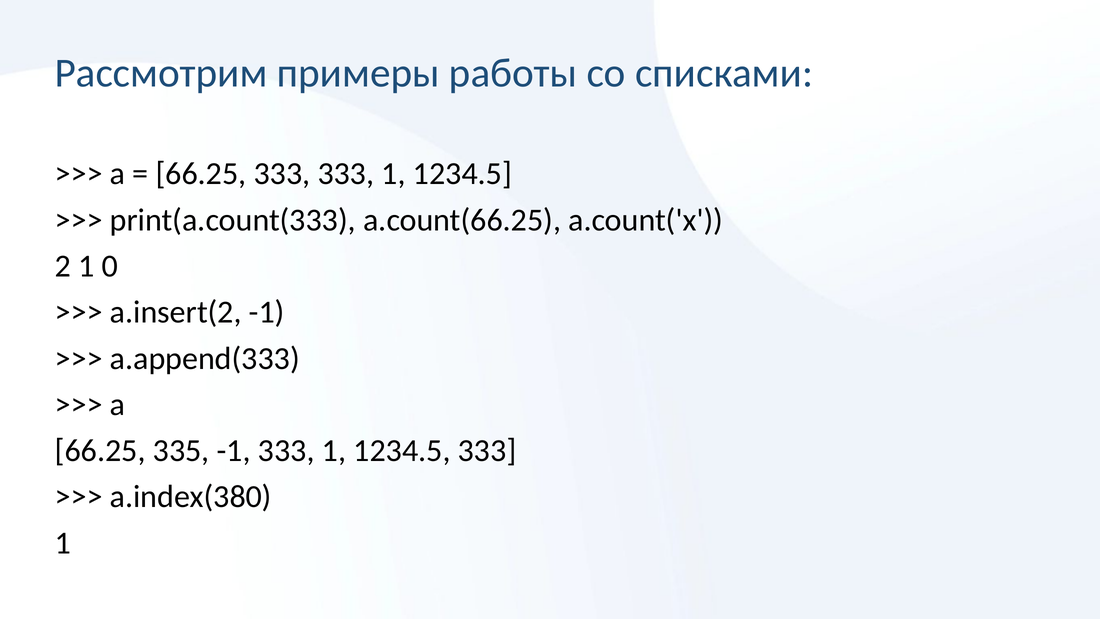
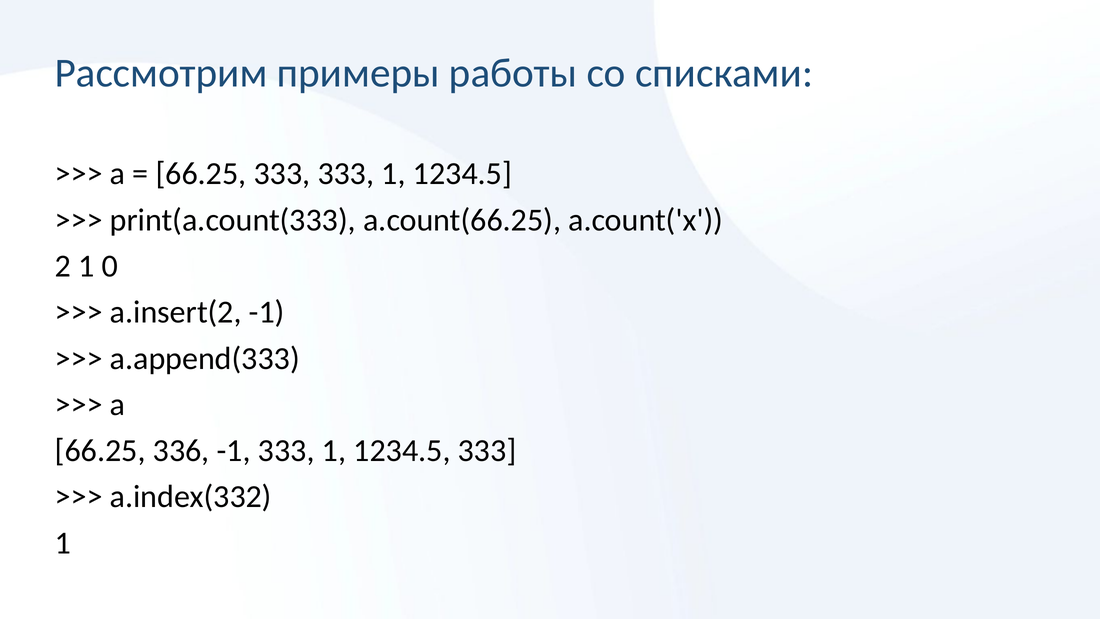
335: 335 -> 336 (181, 451)
a.index(380: a.index(380 -> a.index(332 (191, 497)
